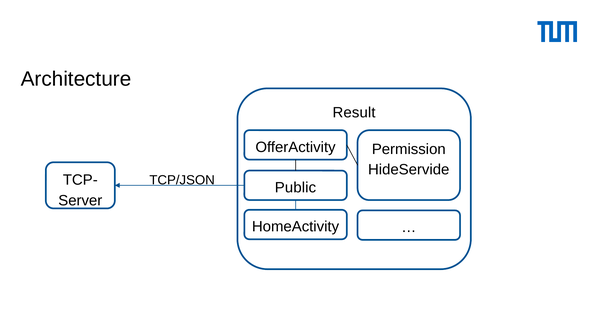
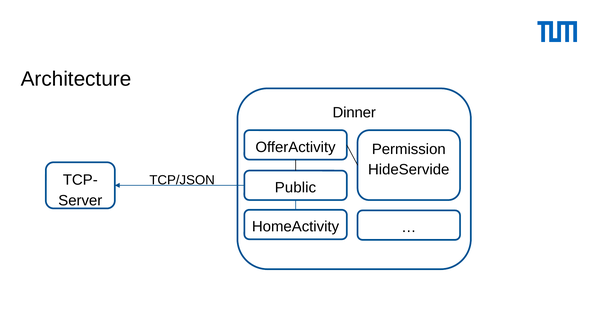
Result: Result -> Dinner (354, 113)
